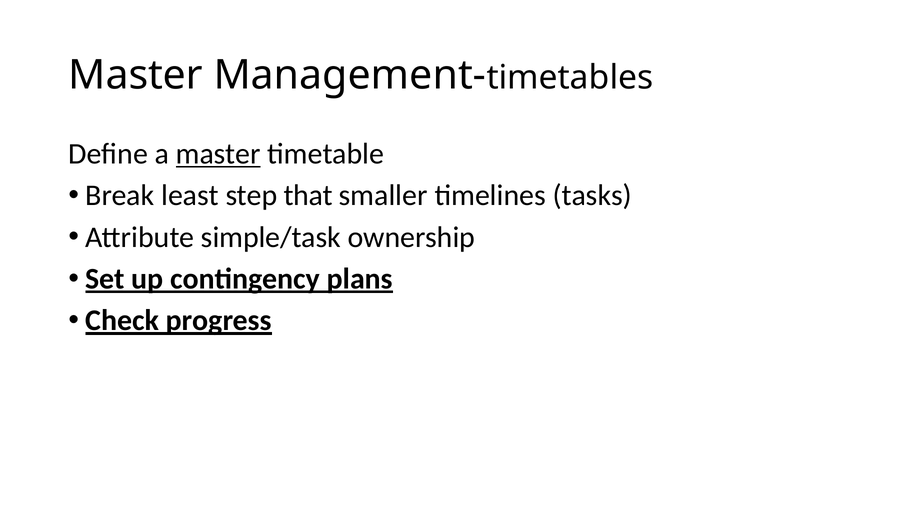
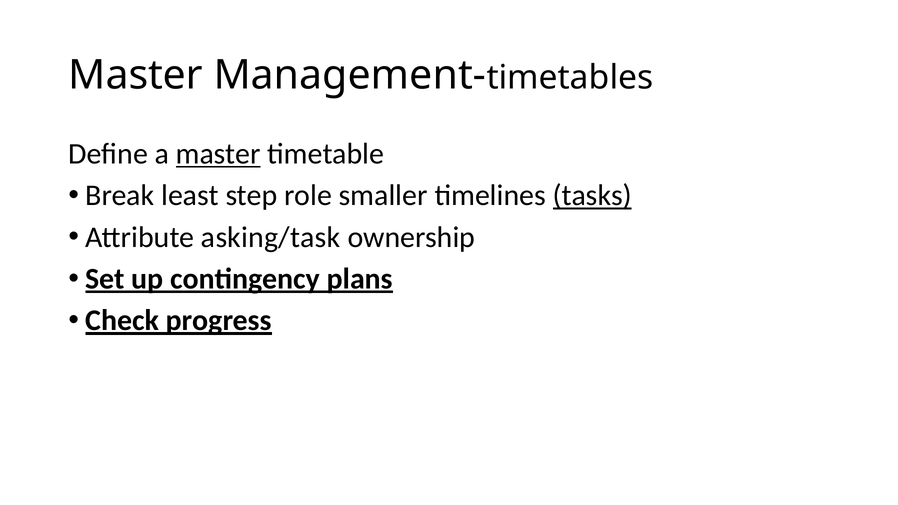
that: that -> role (308, 196)
tasks underline: none -> present (592, 196)
simple/task: simple/task -> asking/task (271, 237)
